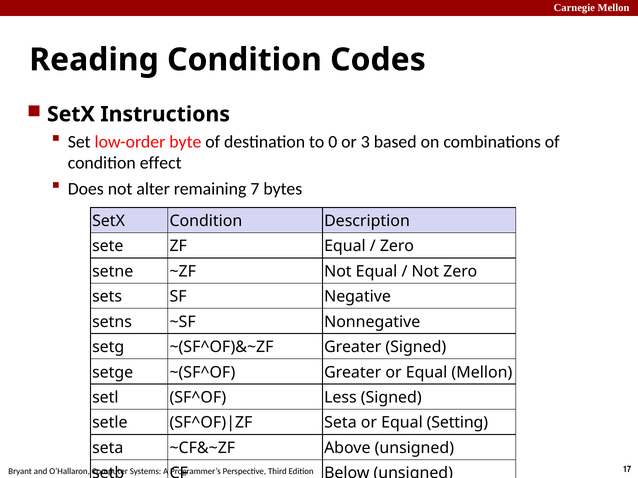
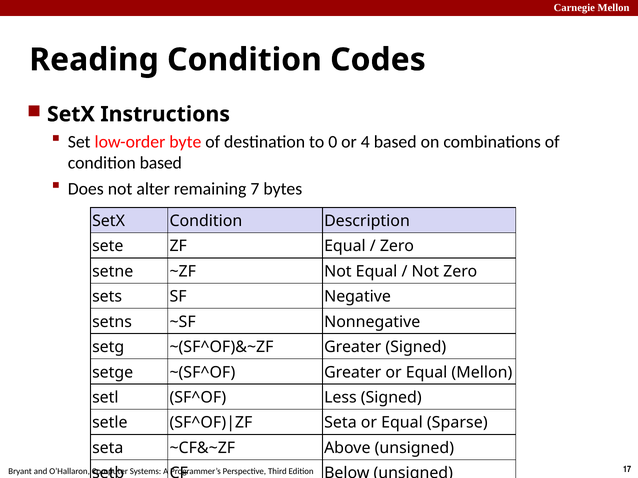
3: 3 -> 4 (365, 142)
condition effect: effect -> based (161, 163)
Setting: Setting -> Sparse (457, 423)
